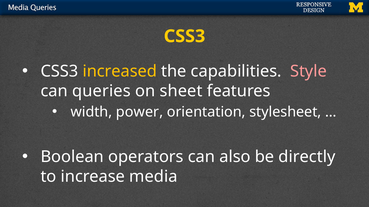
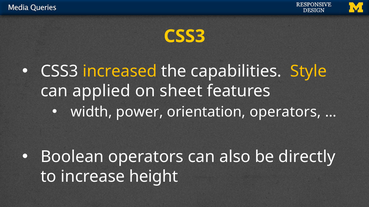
Style colour: pink -> yellow (308, 71)
queries: queries -> applied (101, 91)
orientation stylesheet: stylesheet -> operators (285, 112)
media: media -> height (154, 177)
